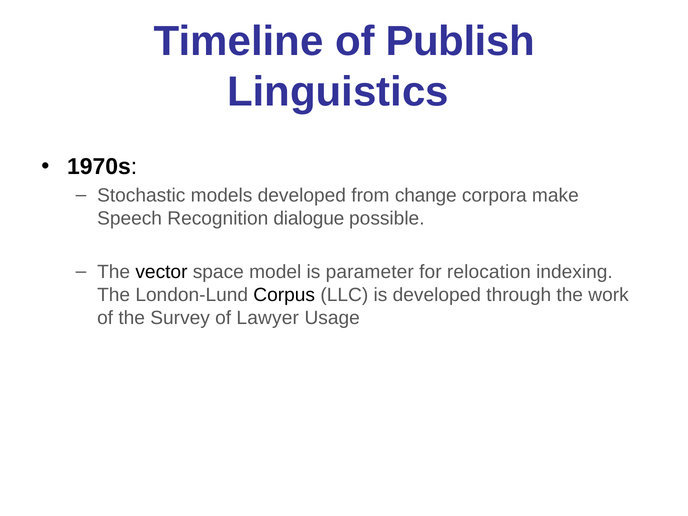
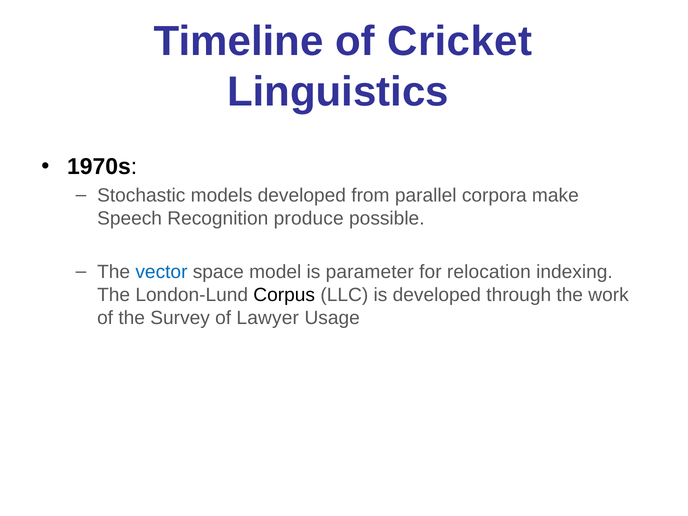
Publish: Publish -> Cricket (460, 41)
change: change -> parallel (426, 196)
dialogue: dialogue -> produce (309, 218)
vector colour: black -> blue (161, 272)
